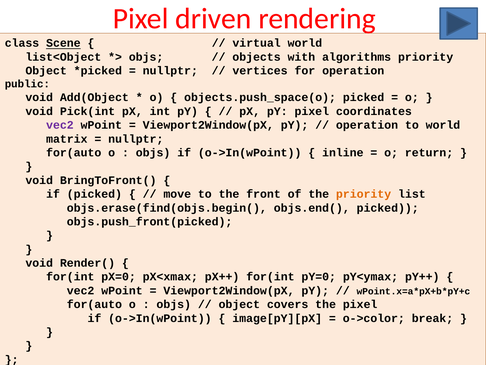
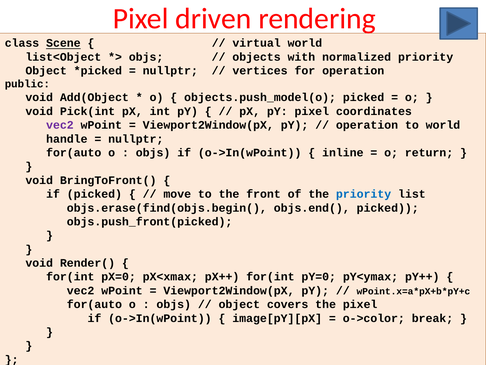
algorithms: algorithms -> normalized (357, 57)
objects.push_space(o: objects.push_space(o -> objects.push_model(o (260, 97)
matrix: matrix -> handle (67, 139)
priority colour: orange -> blue (364, 194)
